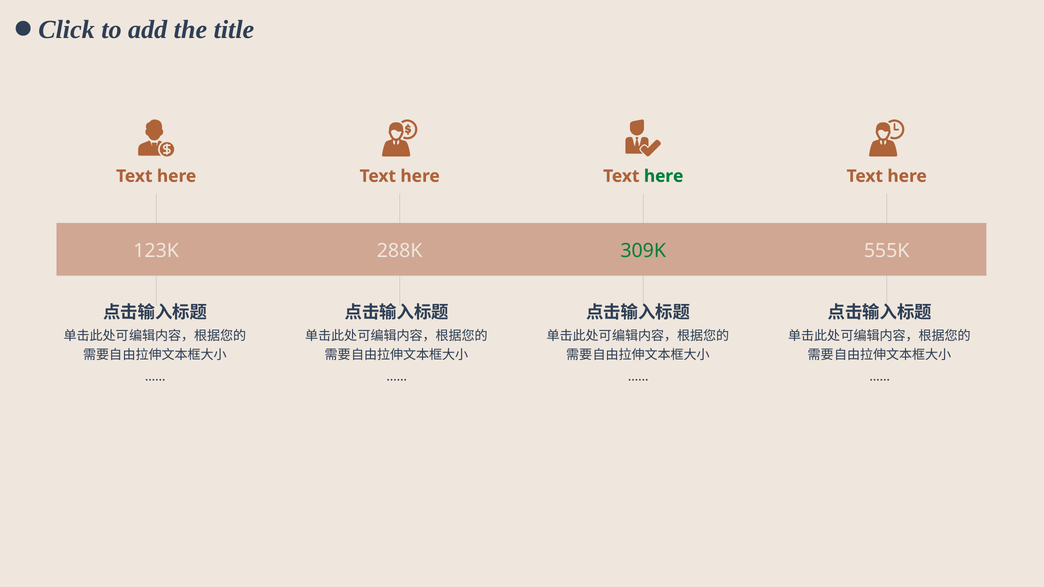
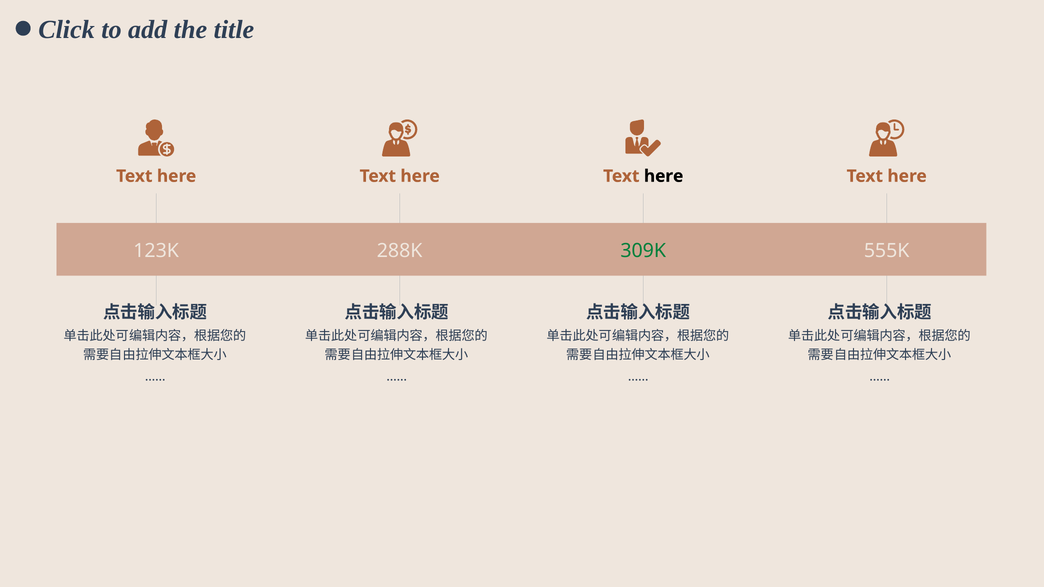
here colour: green -> black (664, 176)
